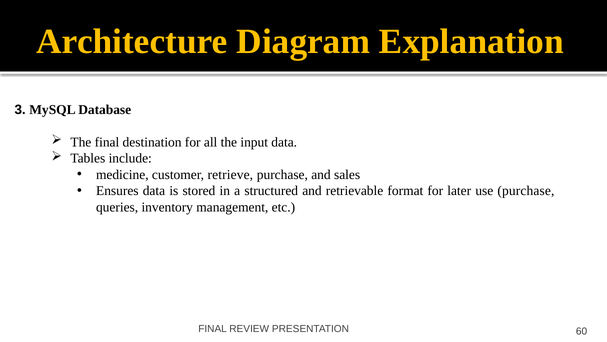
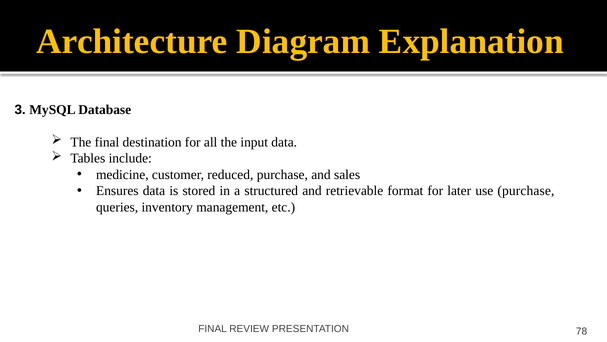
retrieve: retrieve -> reduced (230, 174)
60: 60 -> 78 (582, 331)
